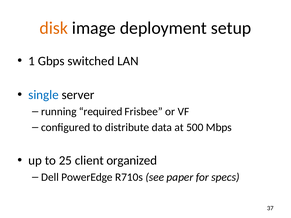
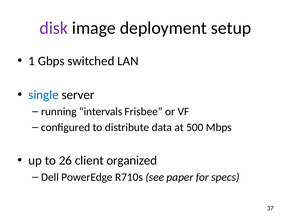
disk colour: orange -> purple (54, 28)
required: required -> intervals (101, 112)
25: 25 -> 26 (65, 161)
